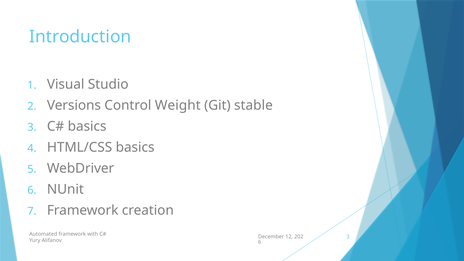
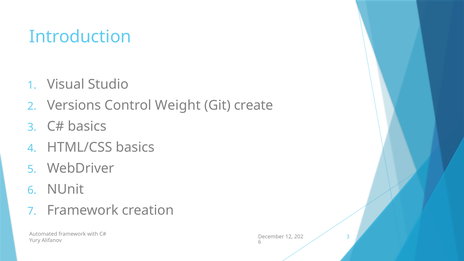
stable: stable -> create (254, 105)
